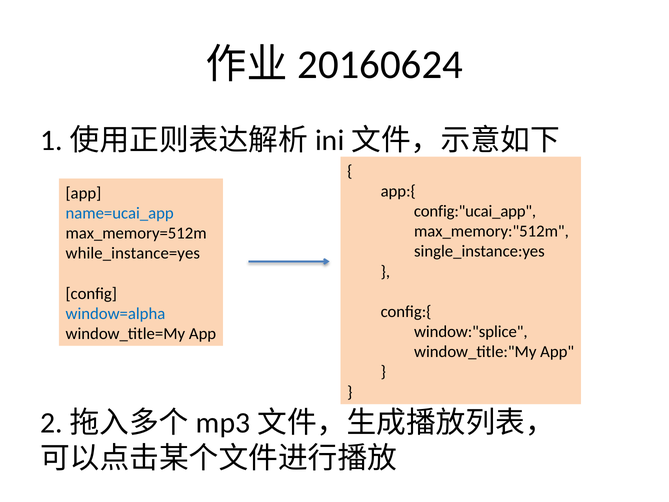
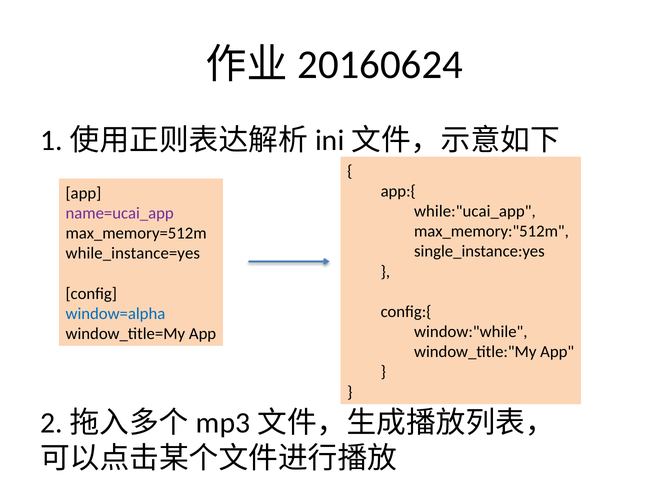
config:"ucai_app: config:"ucai_app -> while:"ucai_app (475, 211)
name=ucai_app colour: blue -> purple (120, 213)
window:"splice: window:"splice -> window:"while (471, 332)
